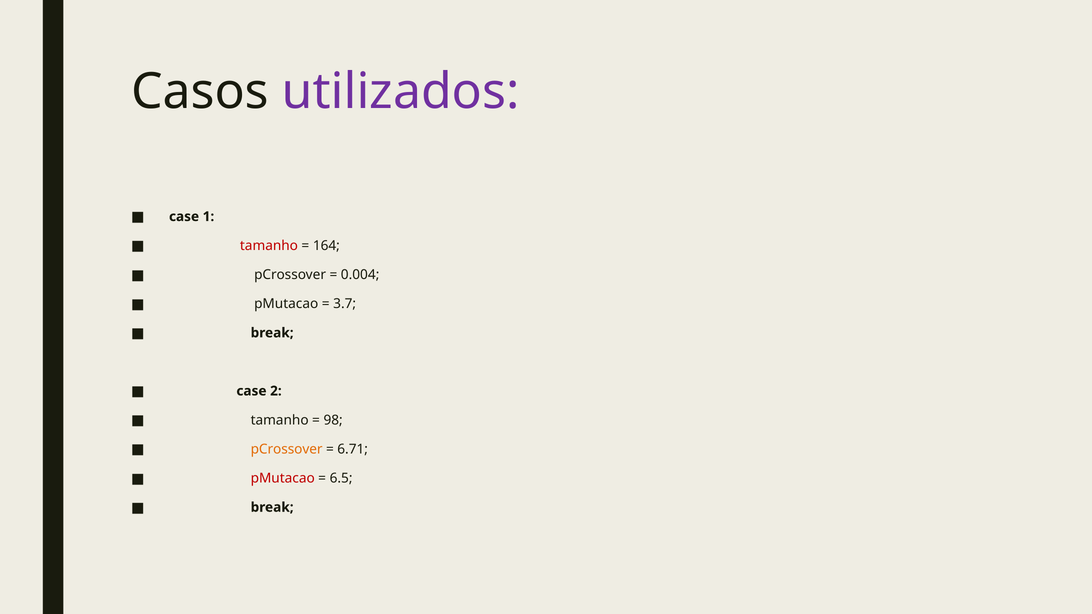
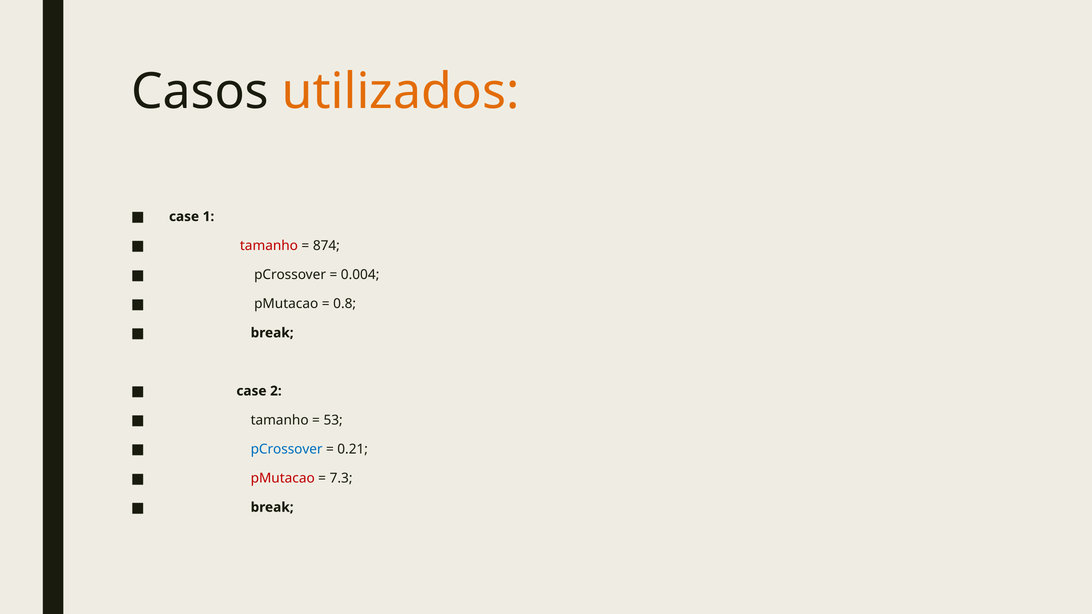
utilizados colour: purple -> orange (401, 92)
164: 164 -> 874 (326, 246)
3.7: 3.7 -> 0.8 (345, 304)
98: 98 -> 53 (333, 420)
pCrossover colour: orange -> blue (287, 449)
6.71: 6.71 -> 0.21 (353, 449)
6.5: 6.5 -> 7.3 (341, 478)
